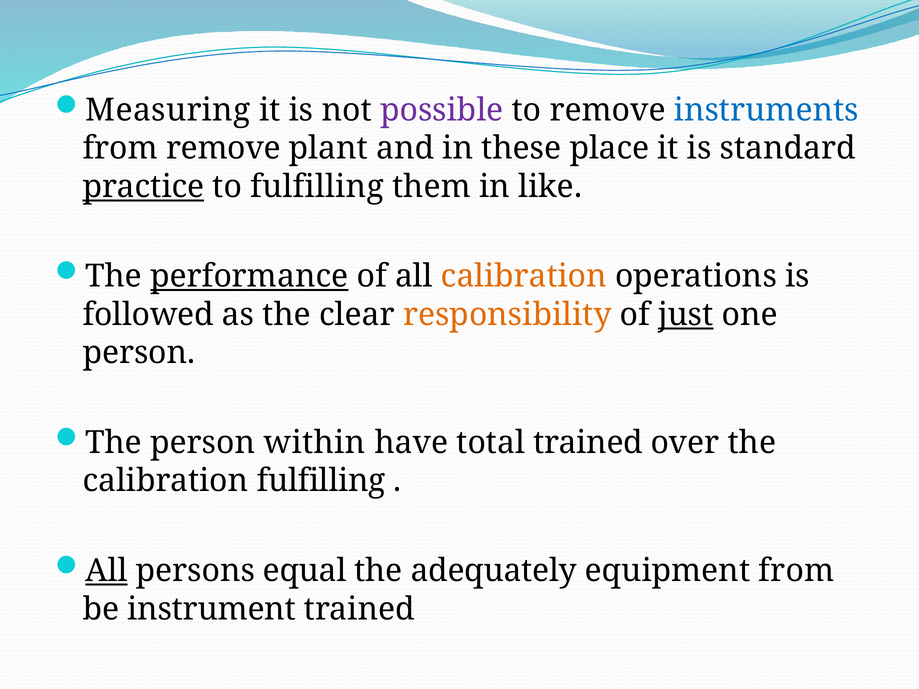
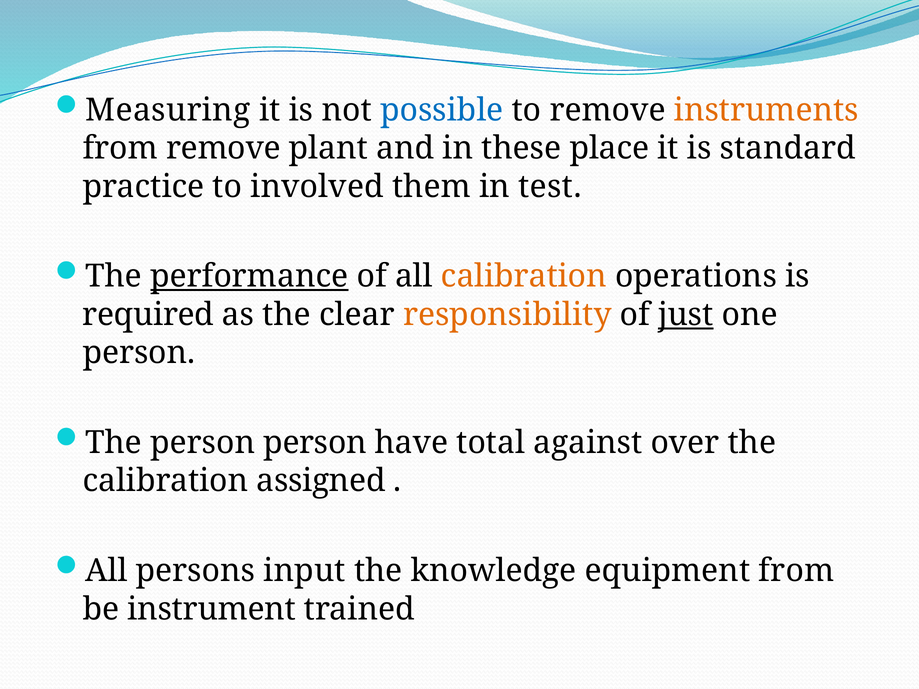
possible colour: purple -> blue (442, 110)
instruments colour: blue -> orange (766, 110)
practice underline: present -> none (143, 187)
to fulfilling: fulfilling -> involved (317, 187)
like: like -> test (550, 187)
followed: followed -> required (148, 315)
person within: within -> person (315, 443)
total trained: trained -> against (588, 443)
calibration fulfilling: fulfilling -> assigned (321, 481)
All underline: present -> none (106, 571)
equal: equal -> input (304, 571)
adequately: adequately -> knowledge (494, 571)
